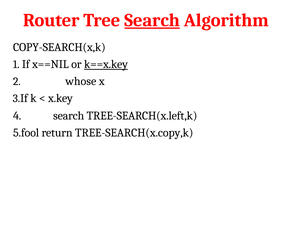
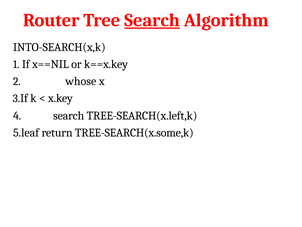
COPY-SEARCH(x,k: COPY-SEARCH(x,k -> INTO-SEARCH(x,k (59, 47)
k==x.key underline: present -> none (106, 64)
5.fool: 5.fool -> 5.leaf (26, 132)
TREE-SEARCH(x.copy,k: TREE-SEARCH(x.copy,k -> TREE-SEARCH(x.some,k (134, 132)
